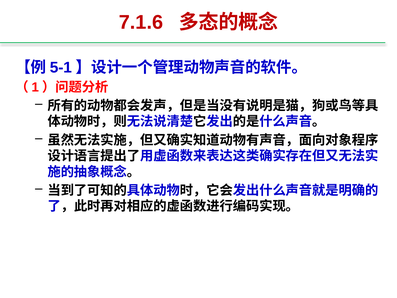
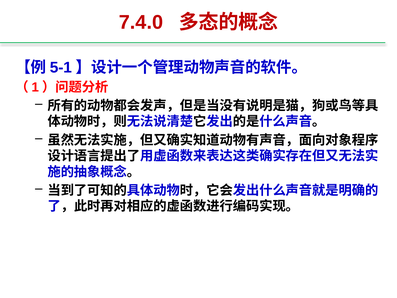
7.1.6: 7.1.6 -> 7.4.0 (141, 22)
